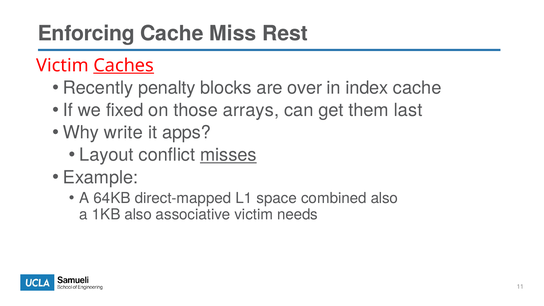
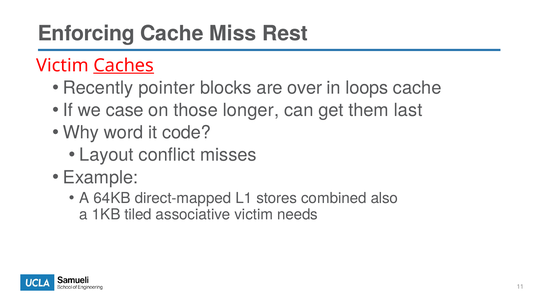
penalty: penalty -> pointer (167, 88)
index: index -> loops (367, 88)
fixed: fixed -> case (125, 110)
arrays: arrays -> longer (251, 110)
write: write -> word (124, 133)
apps: apps -> code (187, 133)
misses underline: present -> none (228, 155)
space: space -> stores (277, 198)
1KB also: also -> tiled (138, 215)
